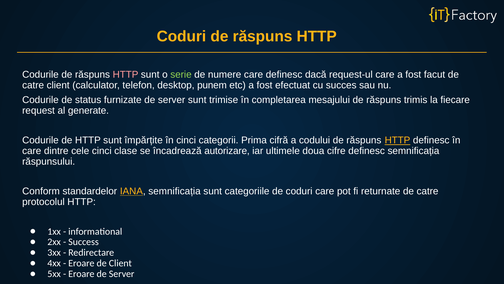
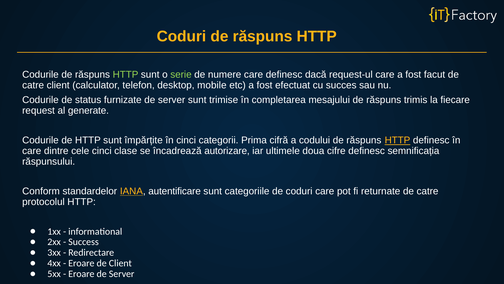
HTTP colour: pink -> light green (126, 75)
punem: punem -> mobile (212, 85)
IANA semnificația: semnificația -> autentificare (175, 191)
